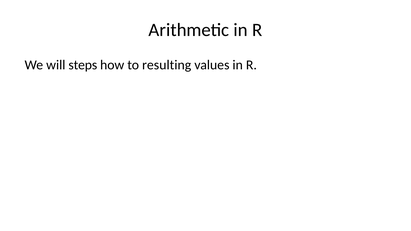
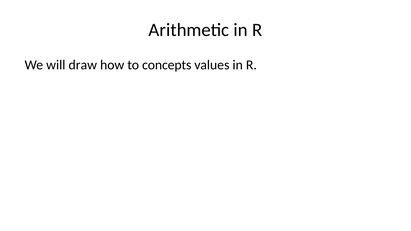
steps: steps -> draw (83, 65)
resulting: resulting -> concepts (167, 65)
